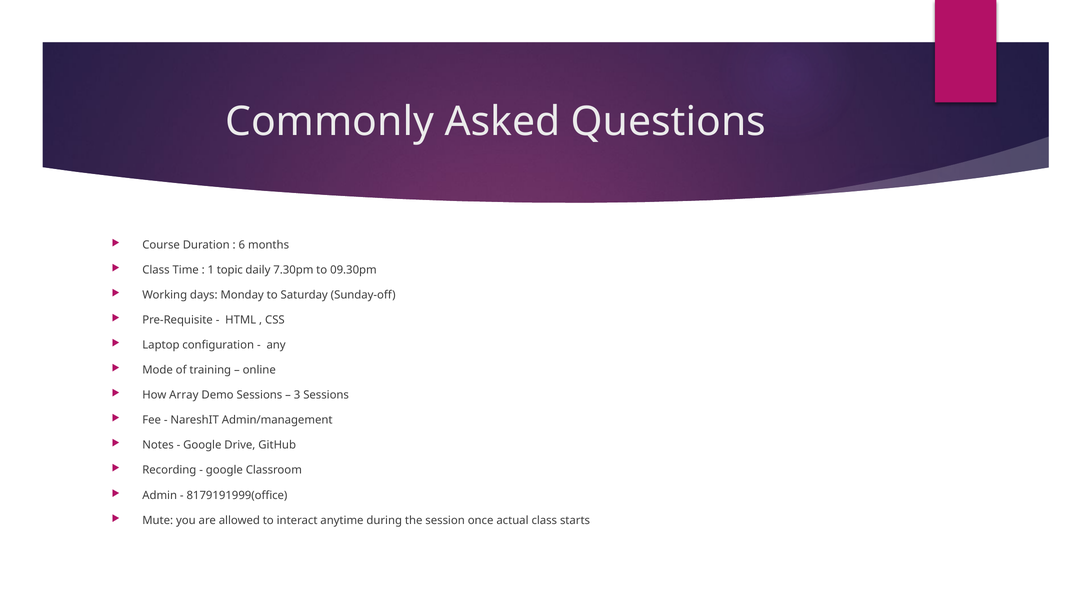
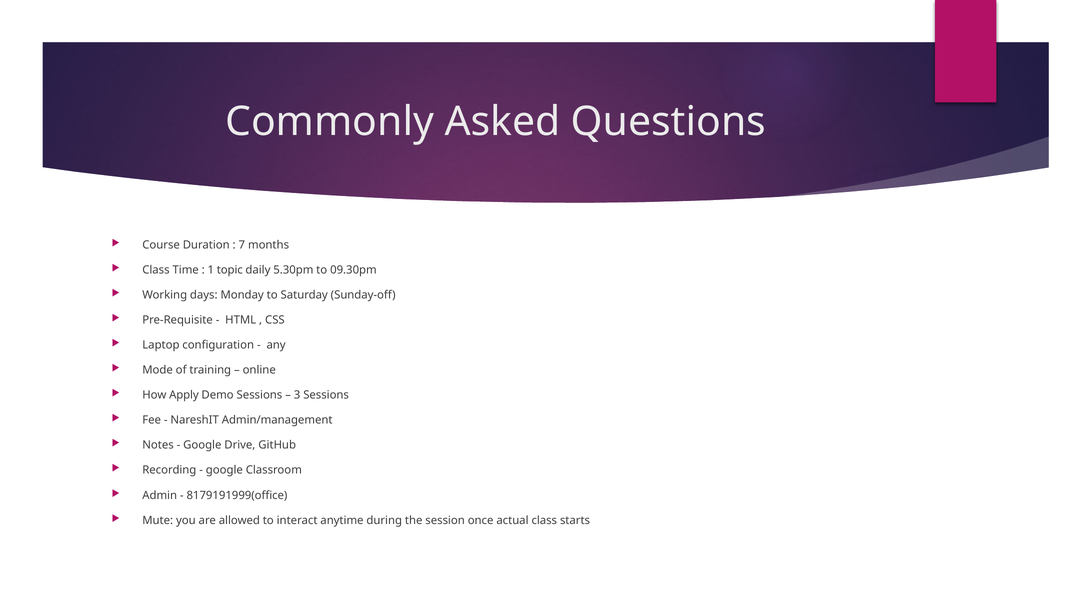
6: 6 -> 7 (242, 245)
7.30pm: 7.30pm -> 5.30pm (293, 270)
Array: Array -> Apply (184, 395)
